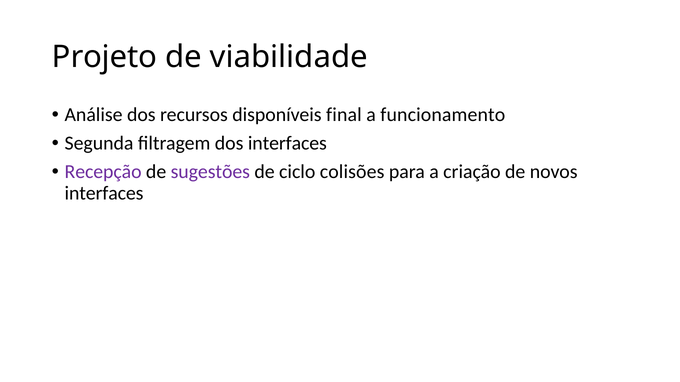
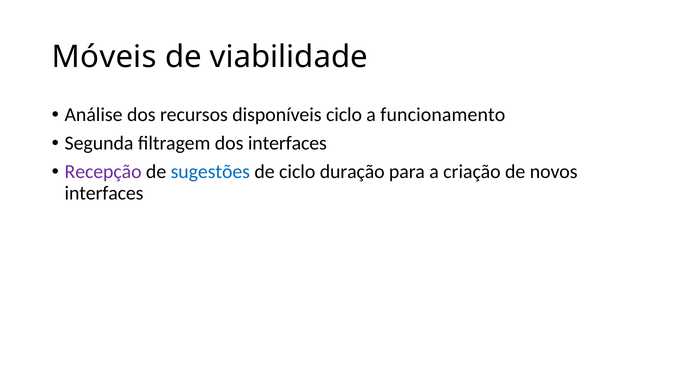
Projeto: Projeto -> Móveis (104, 57)
disponíveis final: final -> ciclo (344, 115)
sugestões colour: purple -> blue (210, 172)
colisões: colisões -> duração (352, 172)
